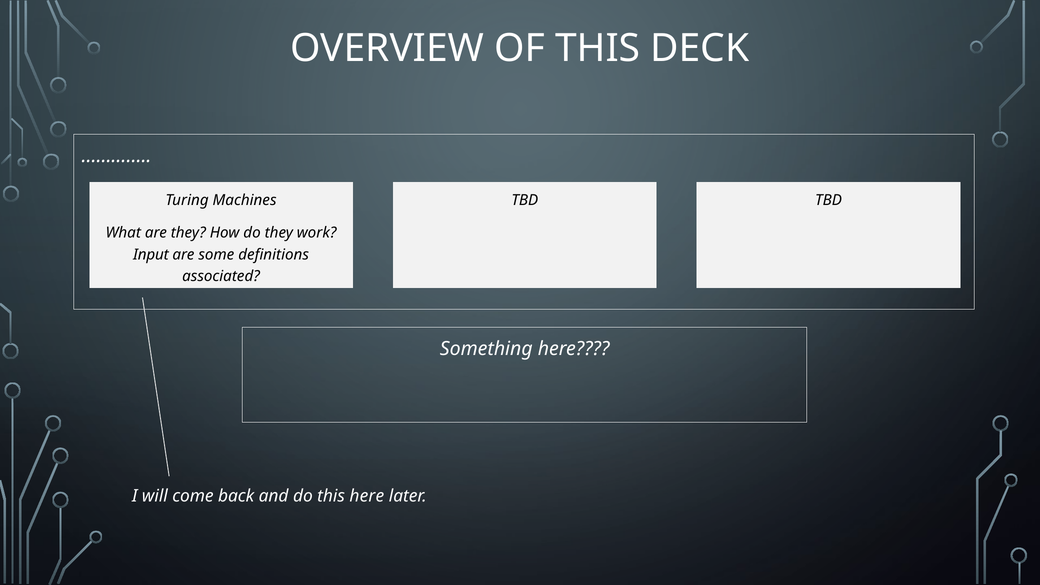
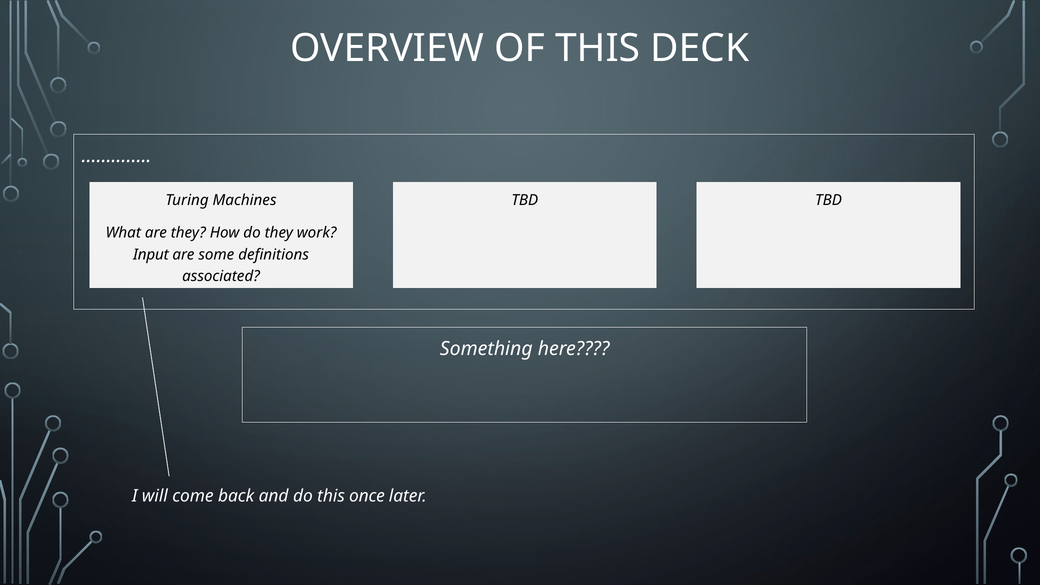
this here: here -> once (367, 496)
